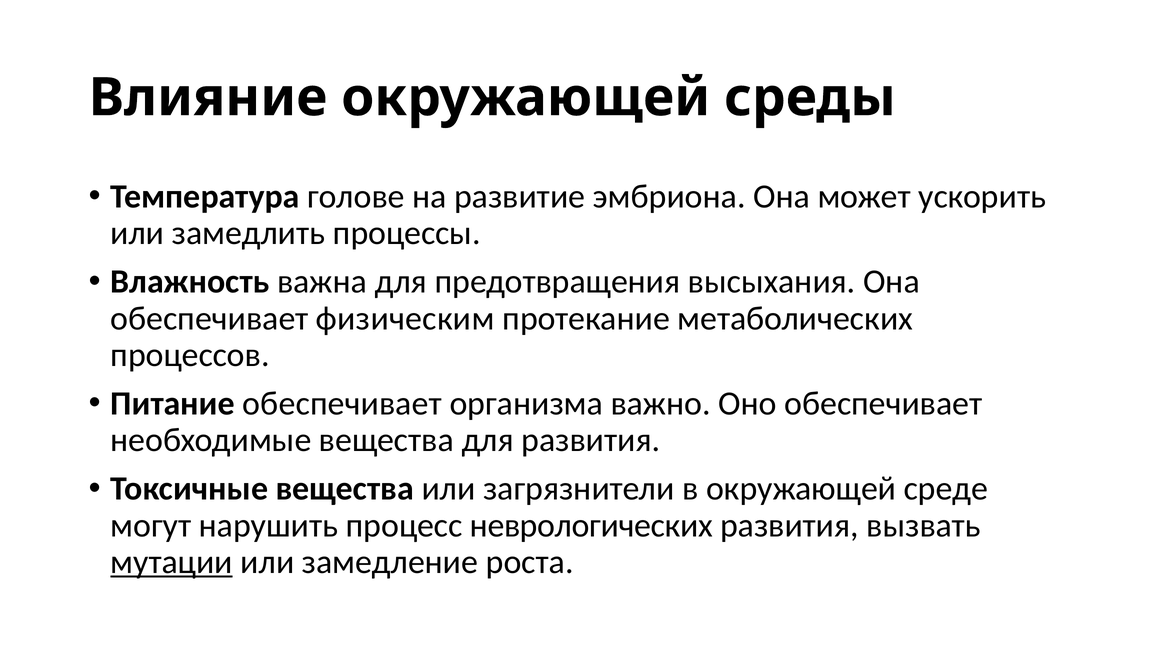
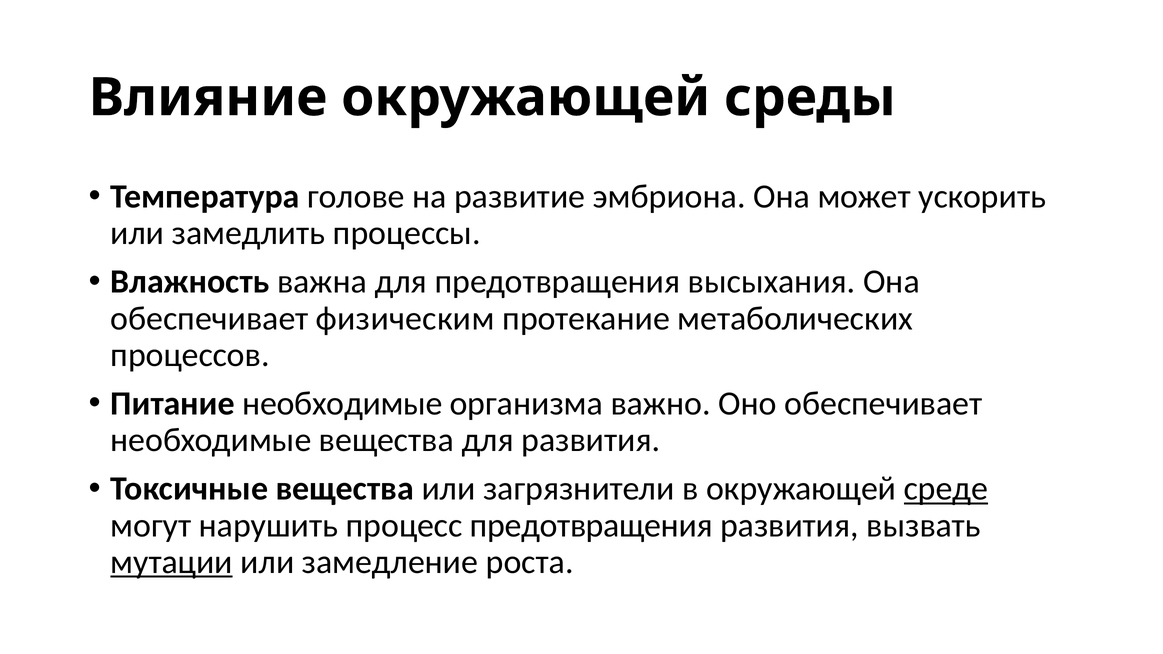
Питание обеспечивает: обеспечивает -> необходимые (342, 404)
среде underline: none -> present (946, 489)
процесс неврологических: неврологических -> предотвращения (591, 526)
